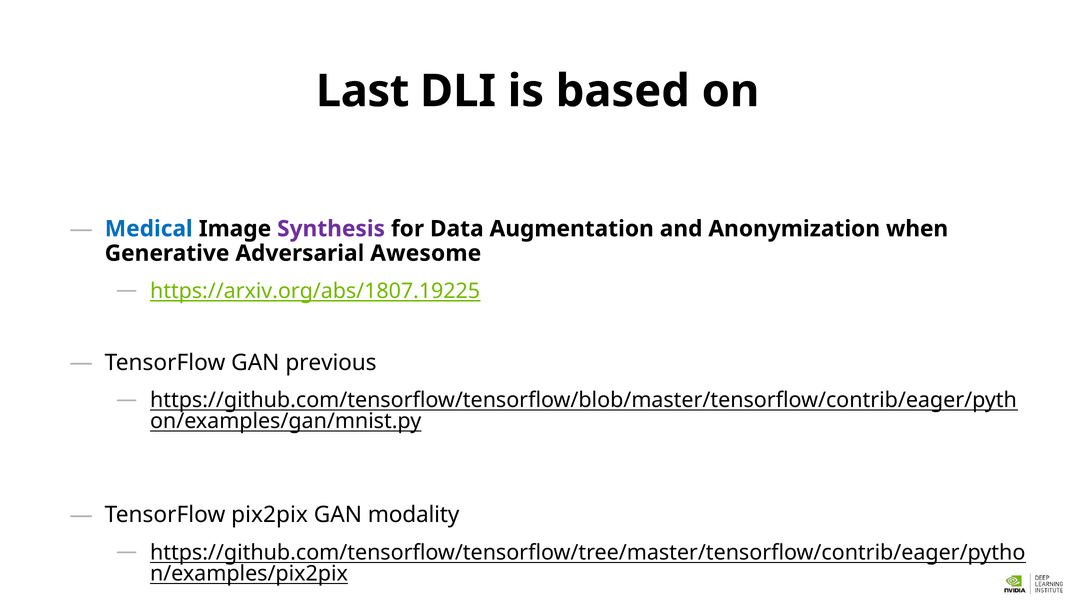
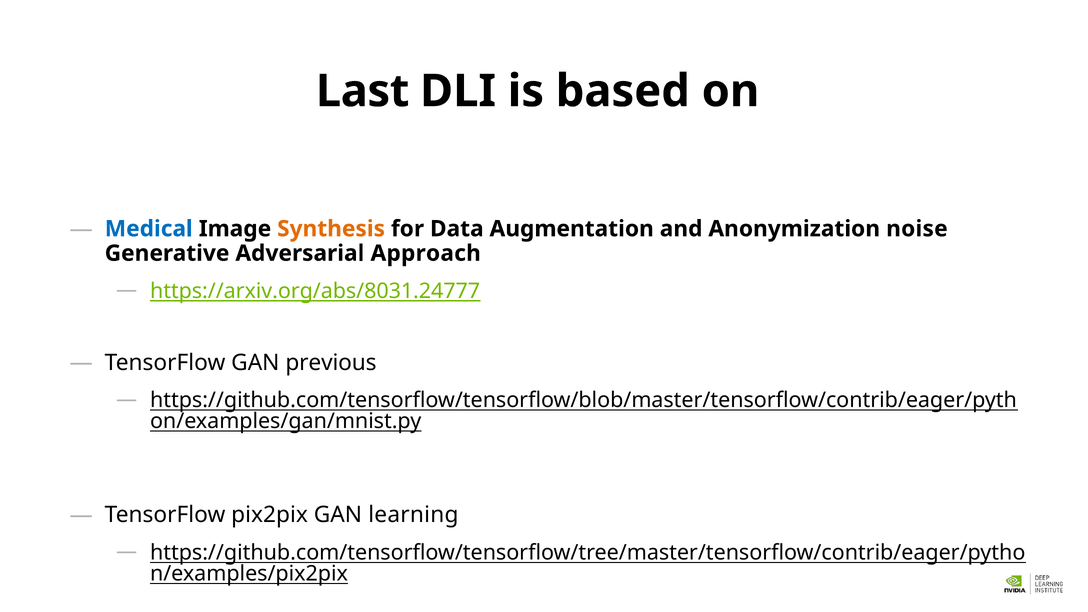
Synthesis colour: purple -> orange (331, 229)
when: when -> noise (917, 229)
Awesome: Awesome -> Approach (426, 253)
https://arxiv.org/abs/1807.19225: https://arxiv.org/abs/1807.19225 -> https://arxiv.org/abs/8031.24777 (315, 291)
modality: modality -> learning (413, 515)
